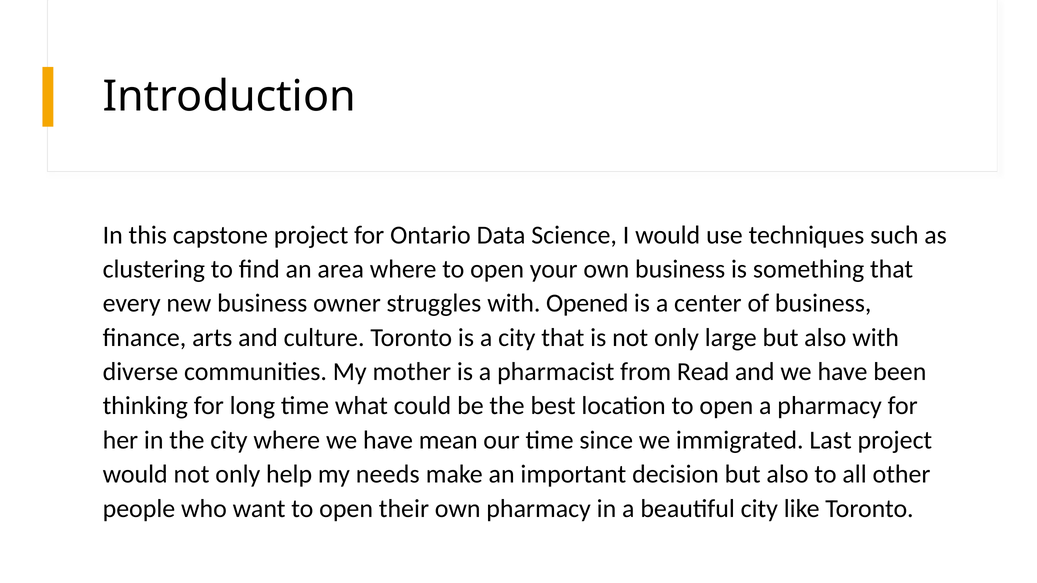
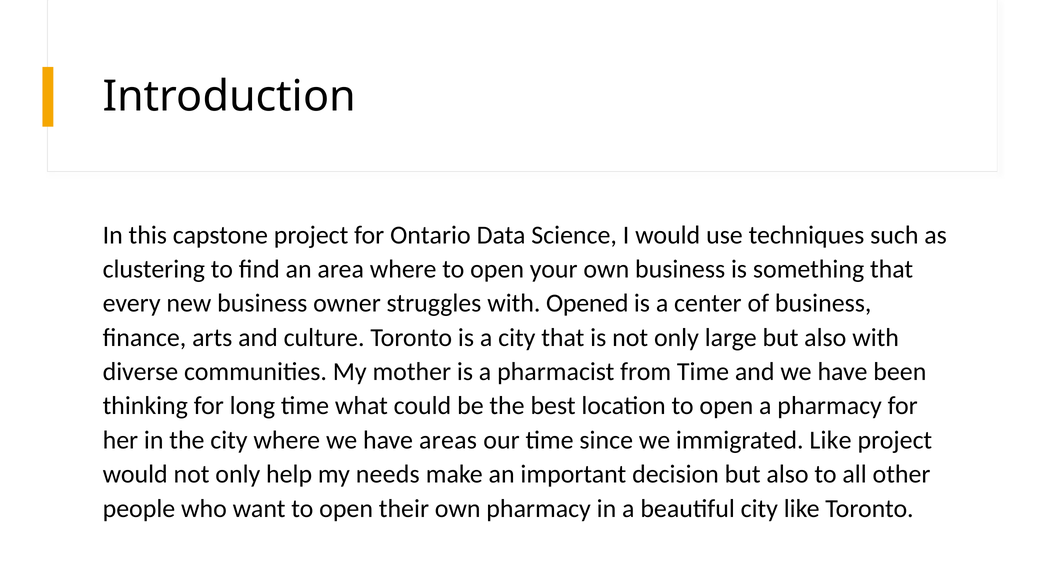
from Read: Read -> Time (703, 372)
mean: mean -> areas (448, 440)
immigrated Last: Last -> Like (830, 440)
